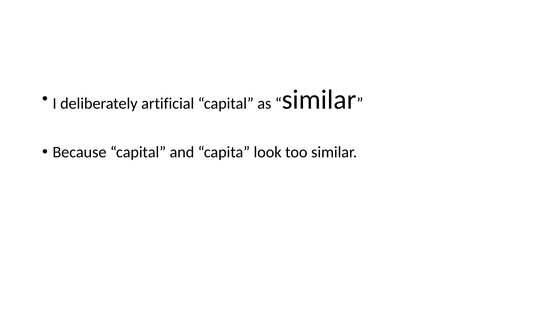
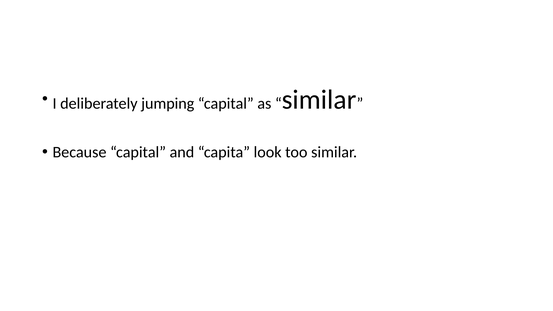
artificial: artificial -> jumping (168, 103)
